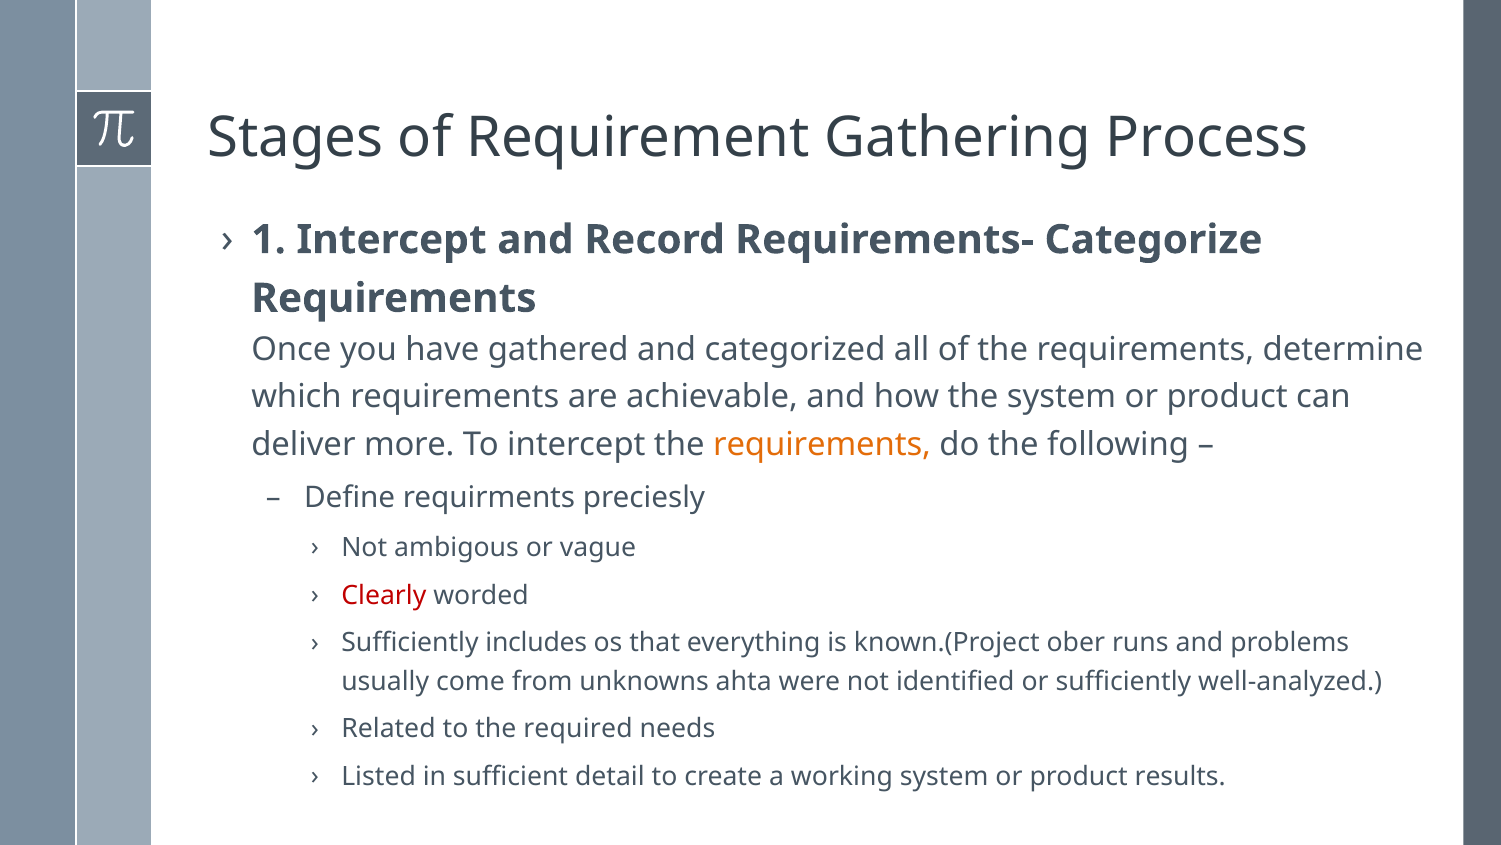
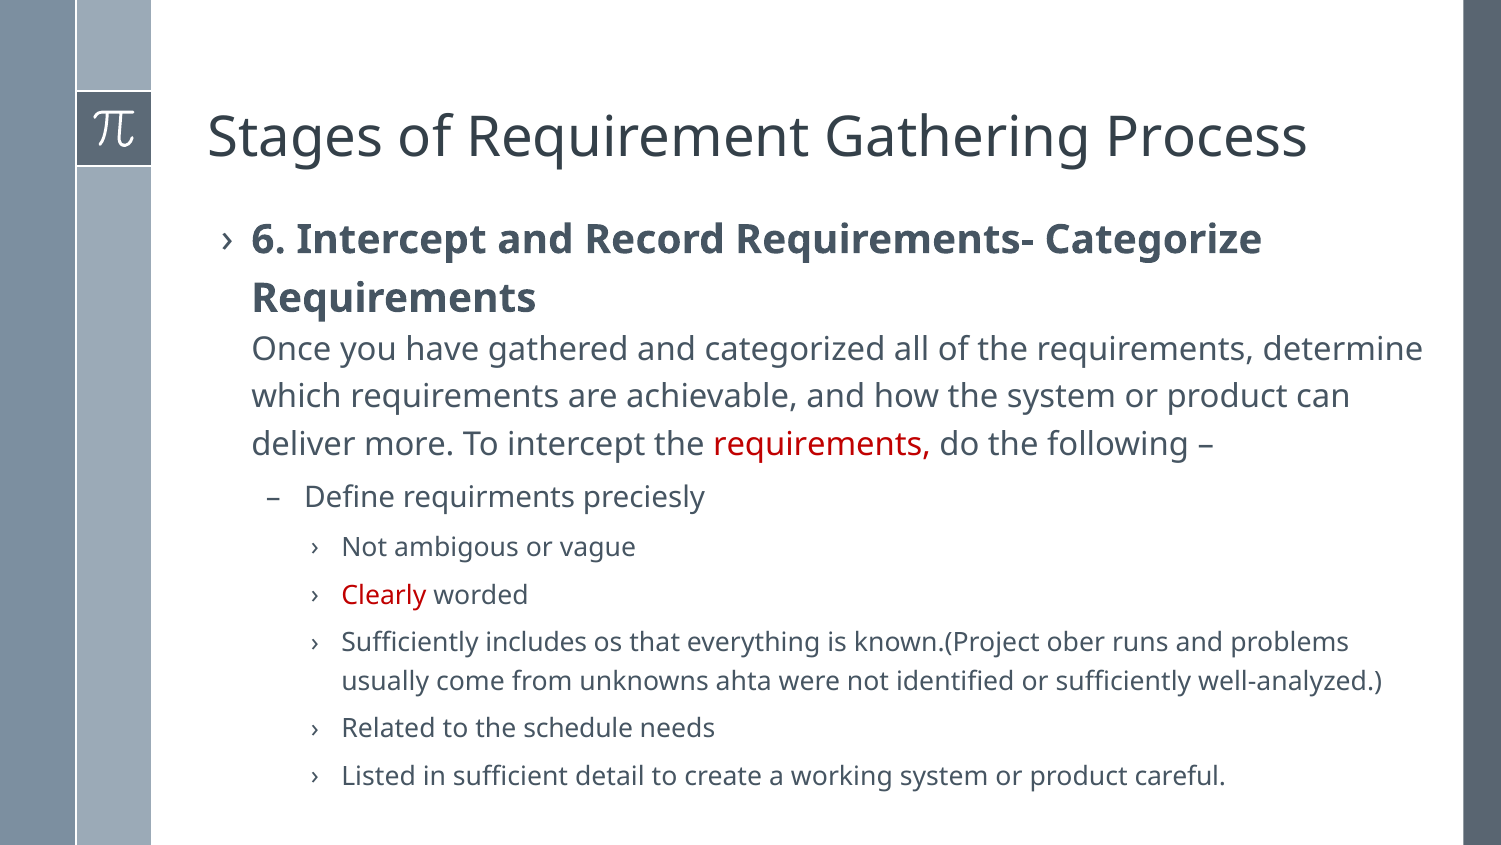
1: 1 -> 6 (269, 240)
requirements colour: orange -> red (822, 444)
required: required -> schedule (578, 729)
results: results -> careful (1180, 776)
